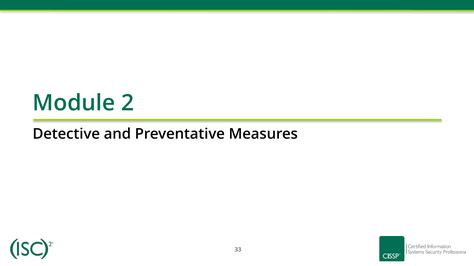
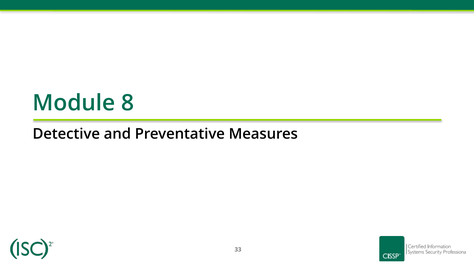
2: 2 -> 8 (128, 103)
